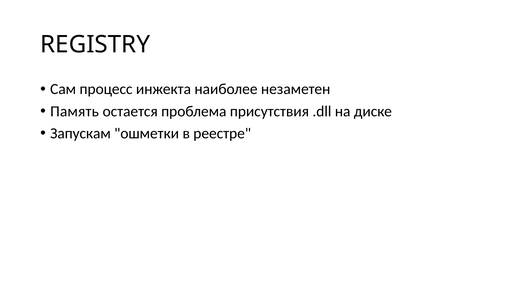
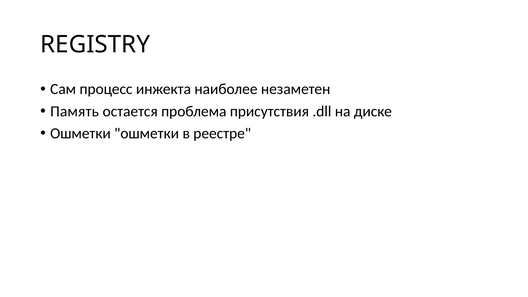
Запускам: Запускам -> Ошметки (80, 133)
